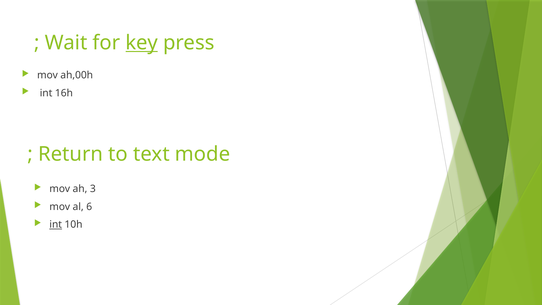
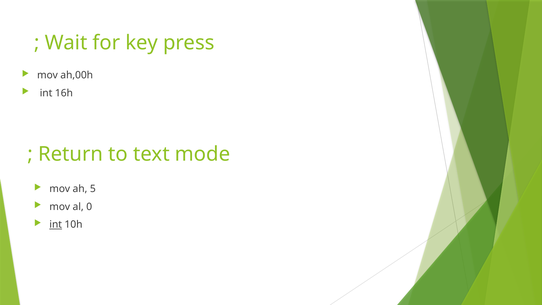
key underline: present -> none (142, 43)
3: 3 -> 5 (93, 189)
6: 6 -> 0 (89, 207)
